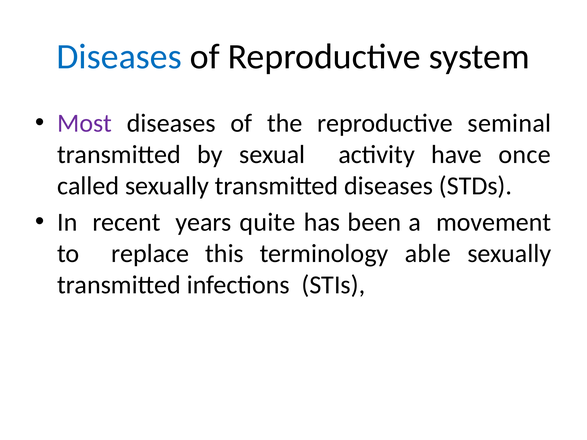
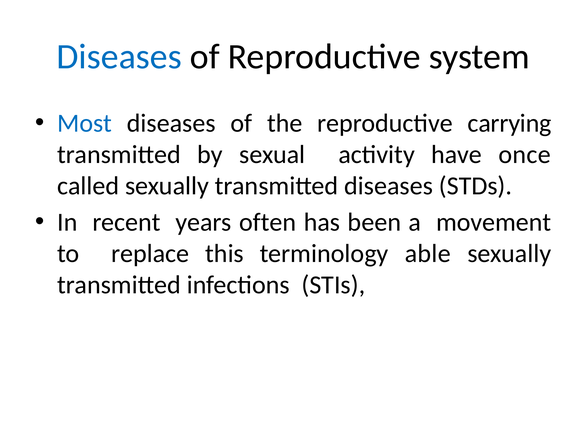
Most colour: purple -> blue (85, 123)
seminal: seminal -> carrying (510, 123)
quite: quite -> often (268, 222)
